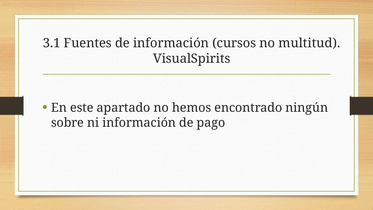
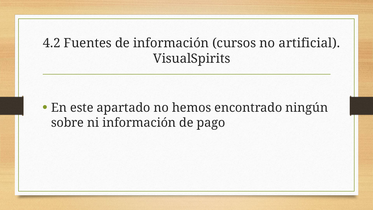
3.1: 3.1 -> 4.2 (52, 43)
multitud: multitud -> artificial (309, 43)
